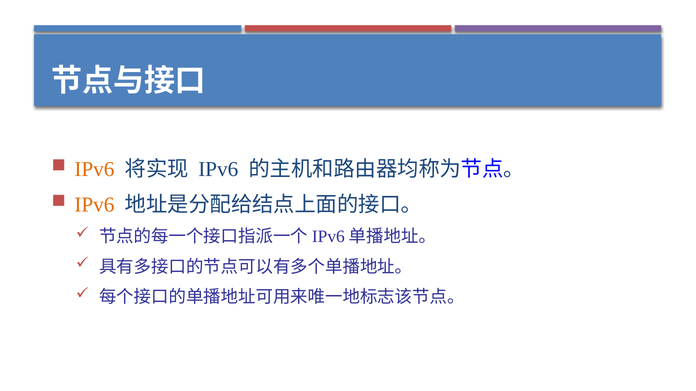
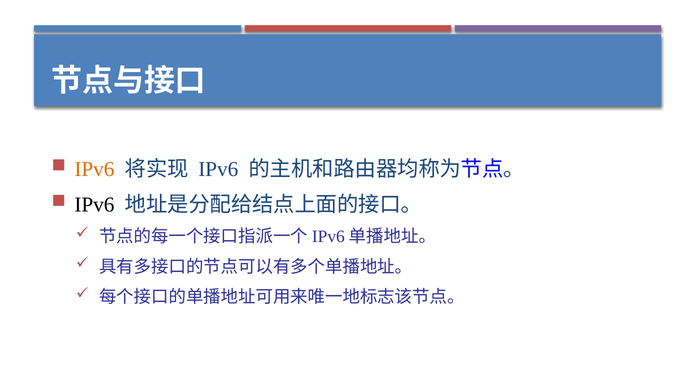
IPv6 colour: orange -> black (94, 205)
